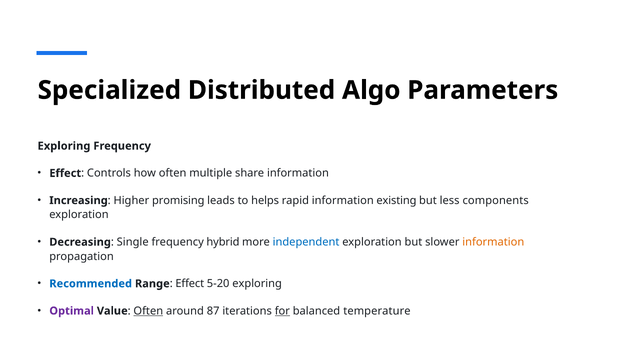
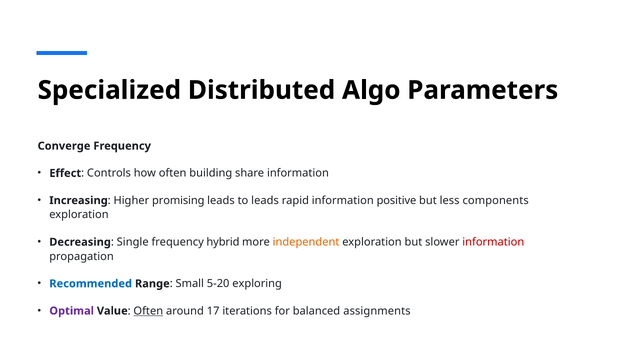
Exploring: Exploring -> Converge (64, 146)
multiple: multiple -> building (211, 173)
to helps: helps -> leads (265, 201)
existing: existing -> positive (396, 201)
independent colour: blue -> orange (306, 242)
information colour: orange -> red (493, 242)
Range Effect: Effect -> Small (190, 284)
87: 87 -> 17 (213, 311)
for underline: present -> none (282, 311)
temperature: temperature -> assignments (377, 311)
